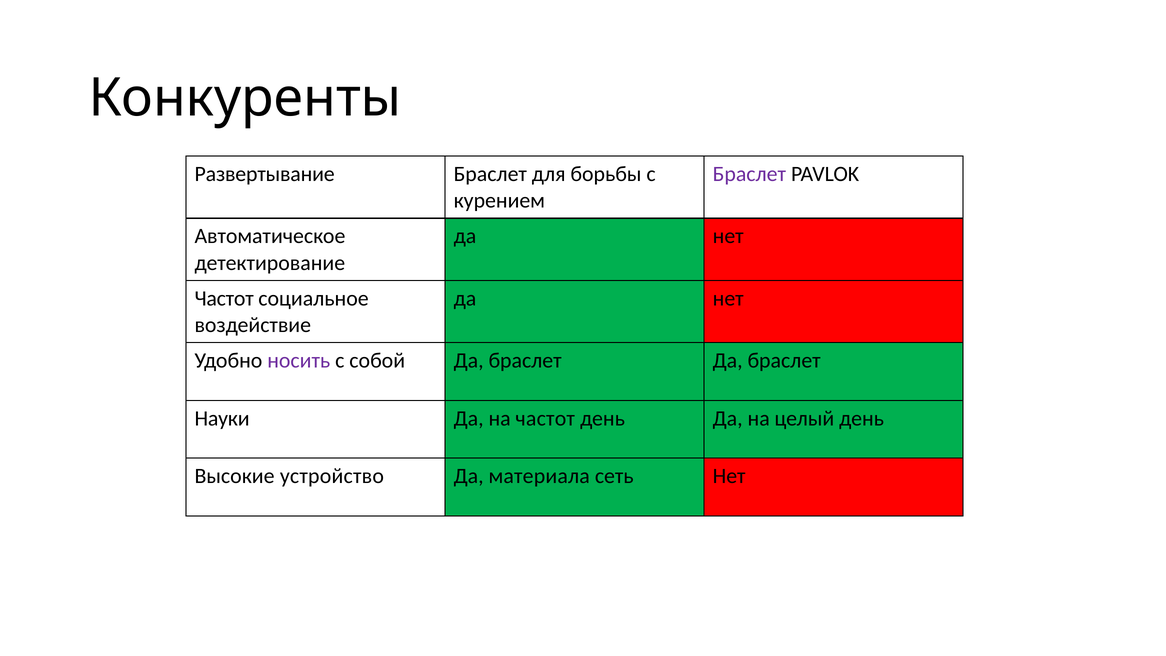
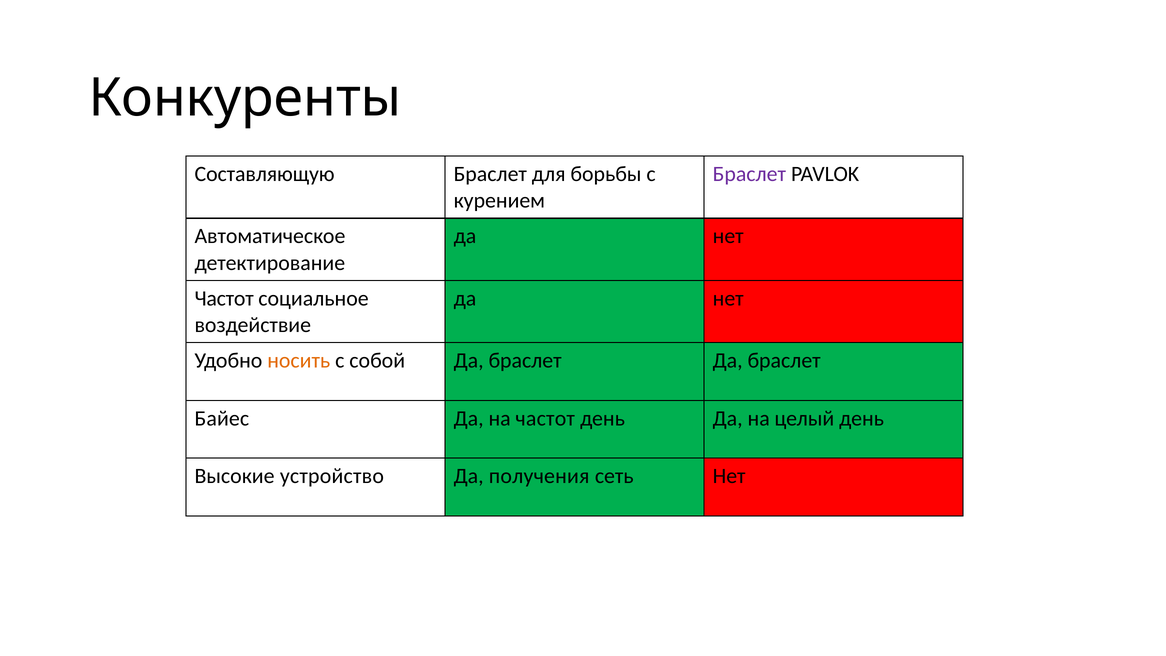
Развертывание: Развертывание -> Составляющую (265, 174)
носить colour: purple -> orange (299, 360)
Науки: Науки -> Байес (222, 418)
материала: материала -> получения (539, 476)
